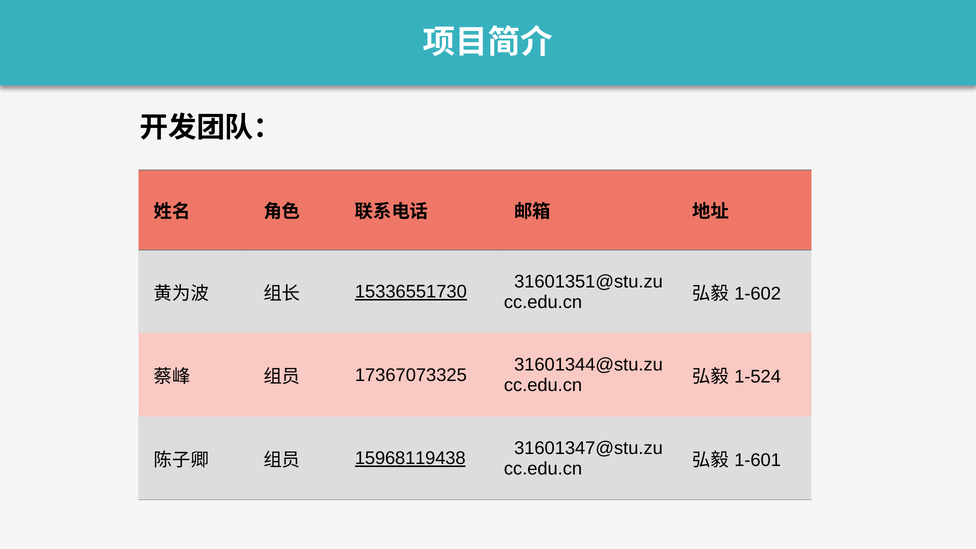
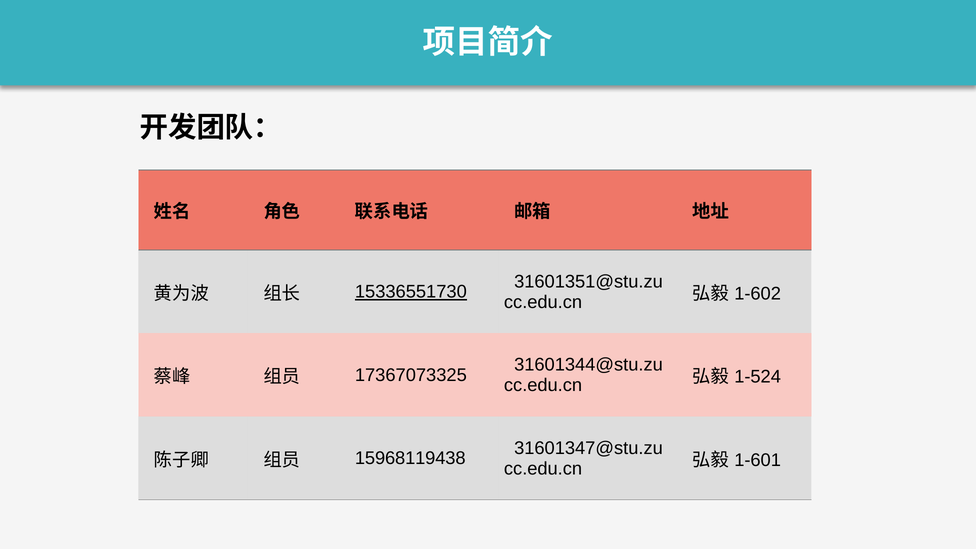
15968119438 underline: present -> none (410, 459)
